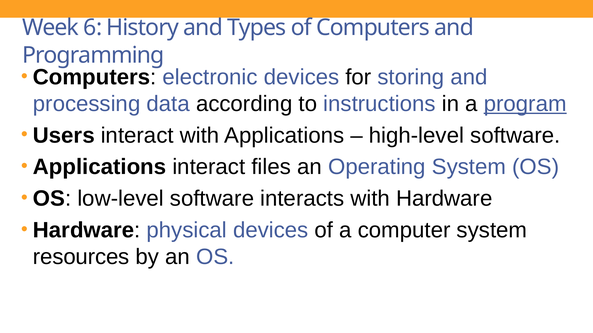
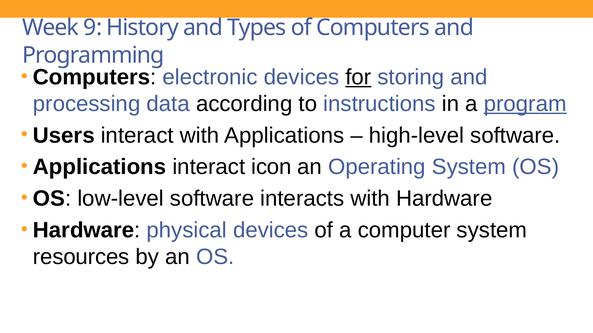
6: 6 -> 9 (93, 28)
for underline: none -> present (358, 77)
files: files -> icon (271, 167)
